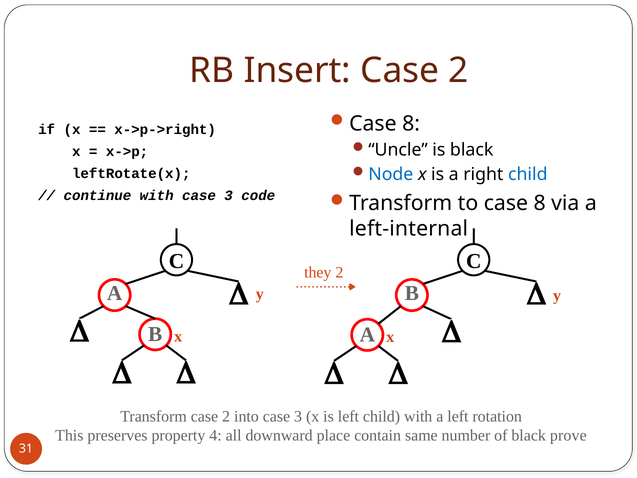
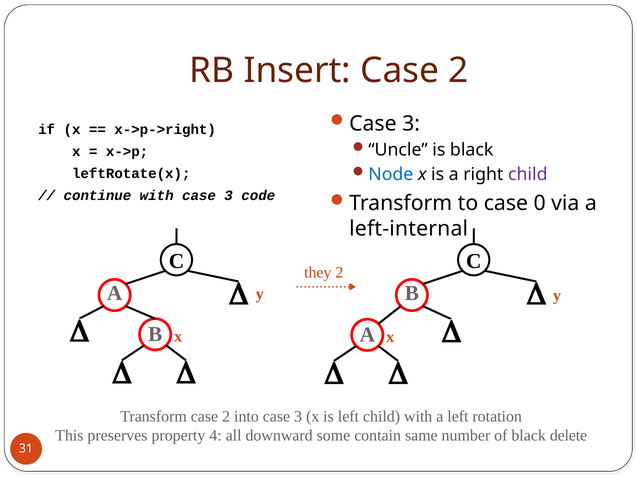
8: 8 -> 3 (411, 124)
child colour: blue -> purple (528, 175)
to case 8: 8 -> 0 (540, 203)
place: place -> some (333, 435)
prove: prove -> delete (568, 435)
